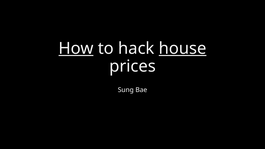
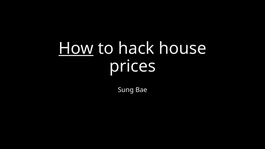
house underline: present -> none (183, 48)
